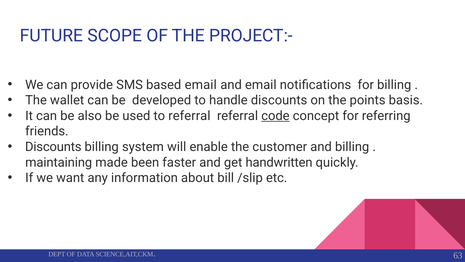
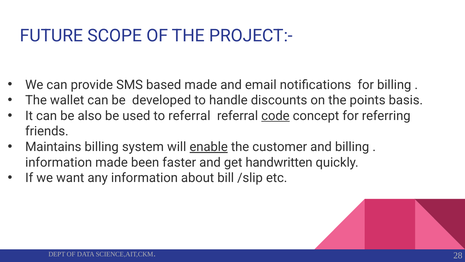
based email: email -> made (201, 85)
Discounts: Discounts -> Maintains (53, 147)
enable underline: none -> present (209, 147)
maintaining: maintaining -> information (59, 162)
63: 63 -> 28 (458, 255)
